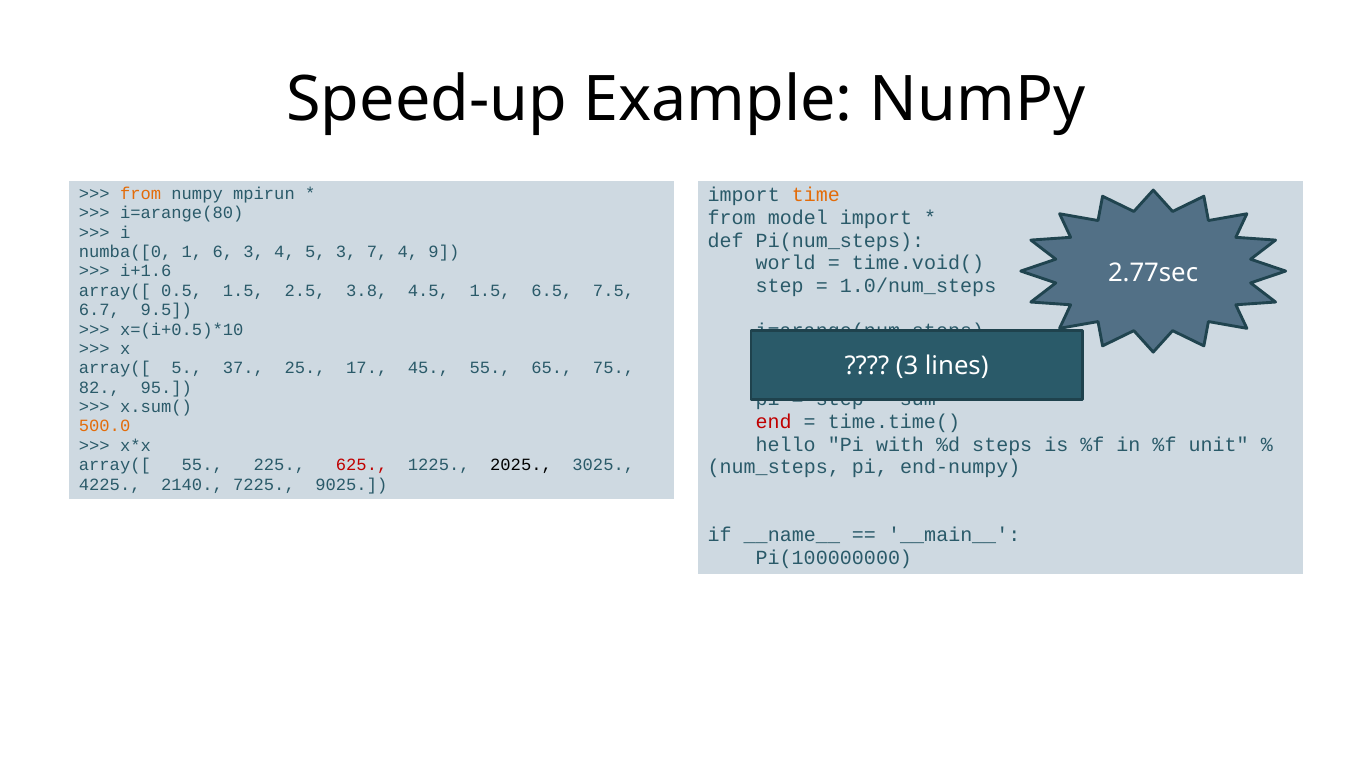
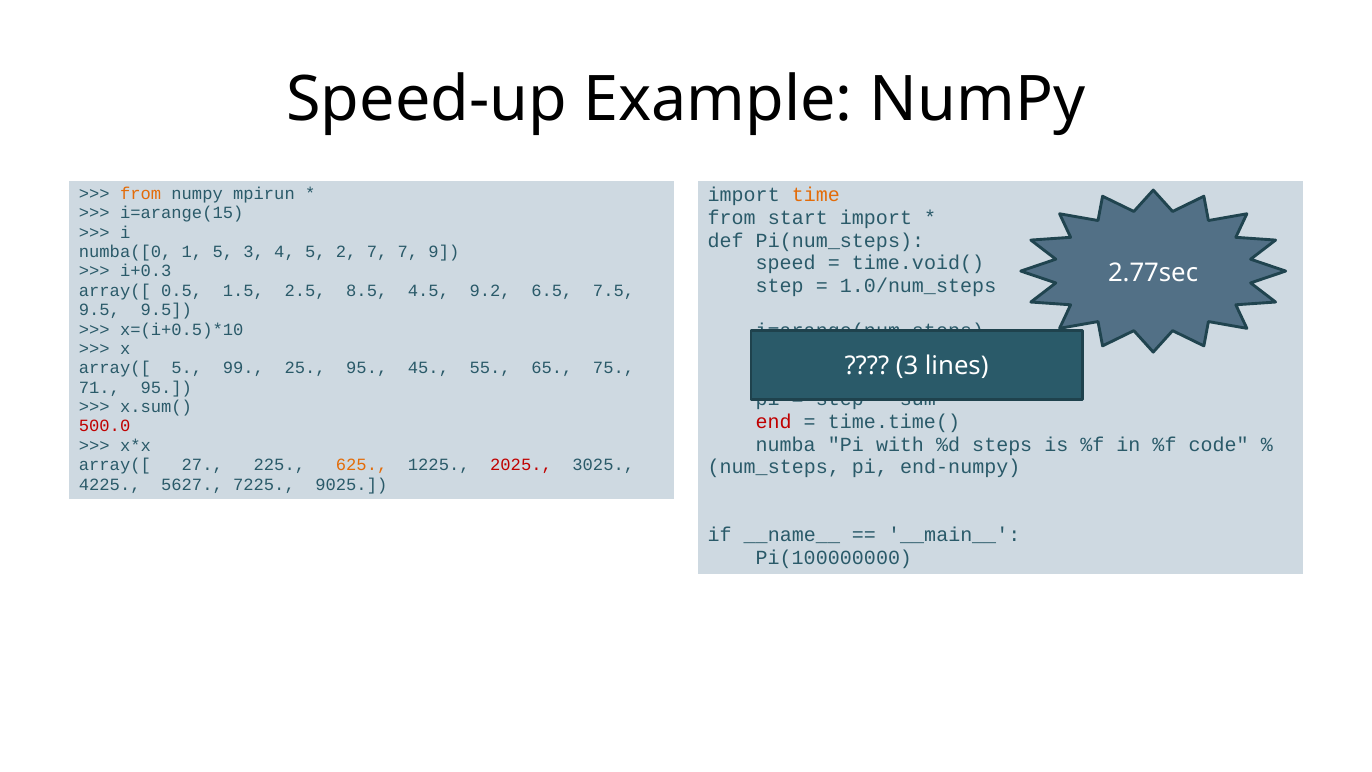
i=arange(80: i=arange(80 -> i=arange(15 (182, 213)
model: model -> start (798, 218)
1 6: 6 -> 5 (223, 252)
5 3: 3 -> 2 (346, 252)
7 4: 4 -> 7 (408, 252)
world: world -> speed (786, 263)
i+1.6: i+1.6 -> i+0.3 (146, 271)
3.8: 3.8 -> 8.5 (367, 291)
4.5 1.5: 1.5 -> 9.2 (490, 291)
6.7: 6.7 -> 9.5 (99, 310)
37: 37 -> 99 (243, 368)
25 17: 17 -> 95 (367, 368)
82: 82 -> 71 (99, 387)
500.0 colour: orange -> red (105, 426)
hello: hello -> numba (786, 444)
unit: unit -> code (1219, 444)
array([ 55: 55 -> 27 (202, 465)
625 colour: red -> orange (362, 465)
2025 colour: black -> red (521, 465)
2140: 2140 -> 5627 (192, 484)
